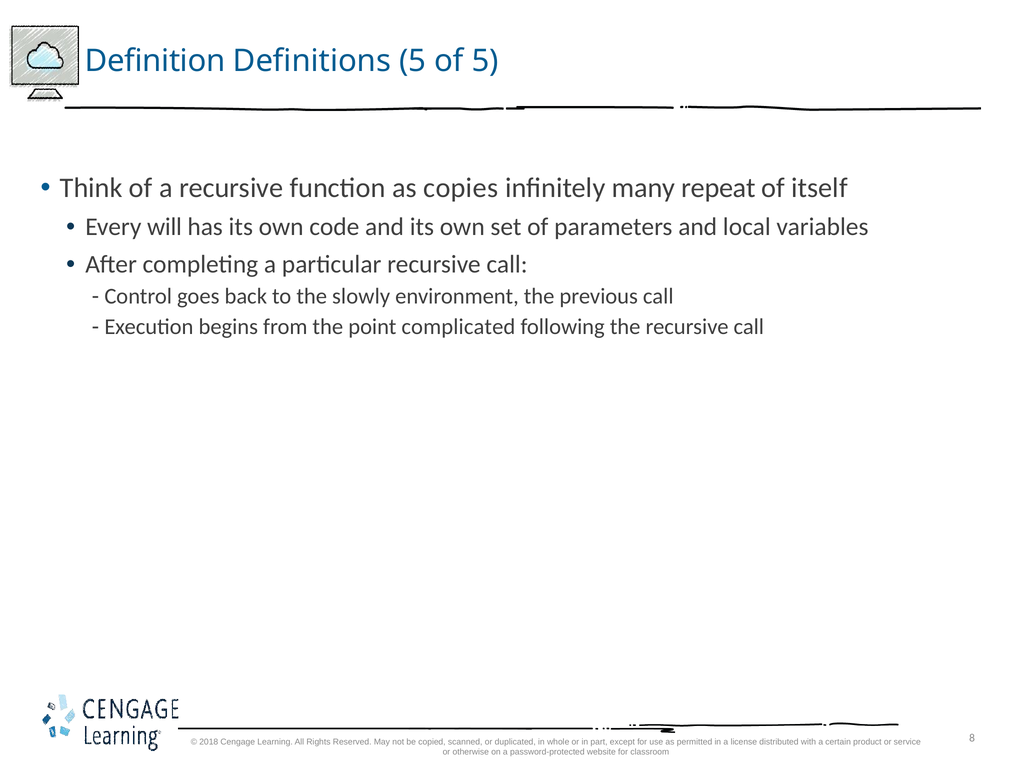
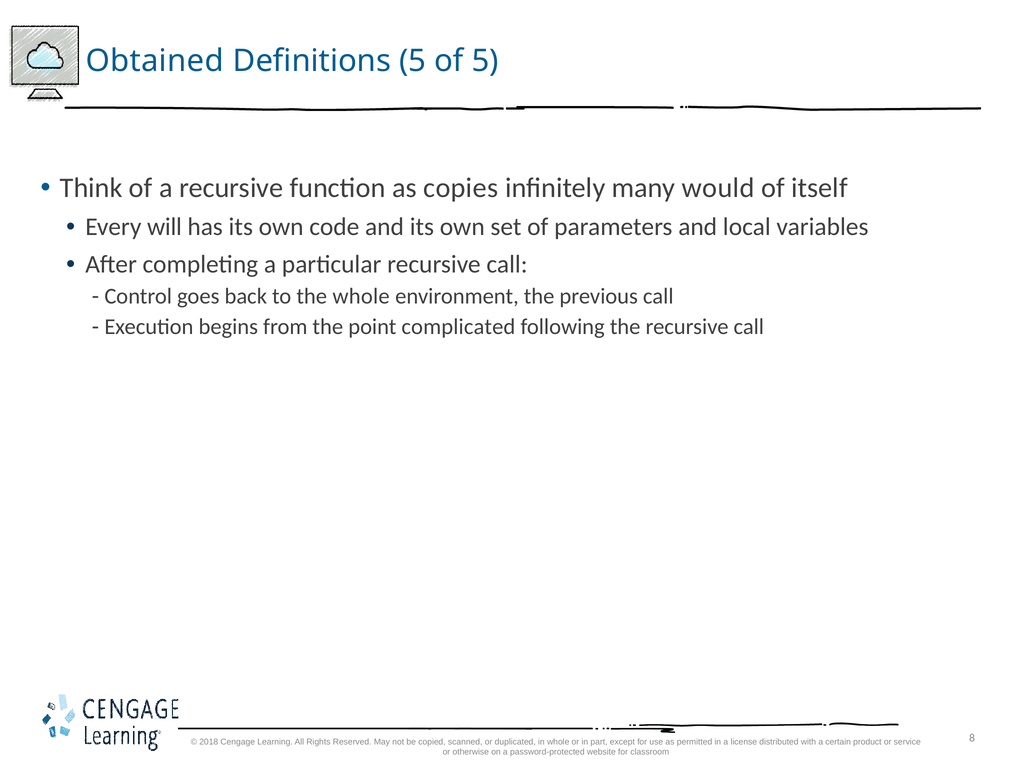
Definition: Definition -> Obtained (155, 61)
repeat: repeat -> would (718, 188)
the slowly: slowly -> whole (361, 297)
